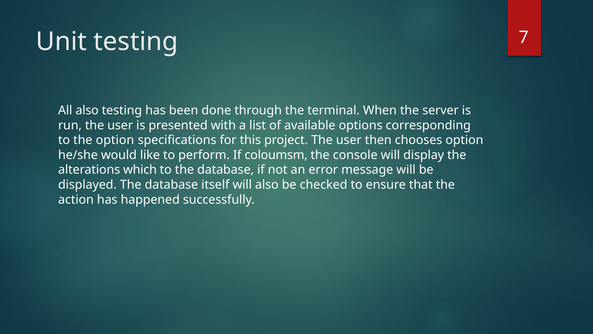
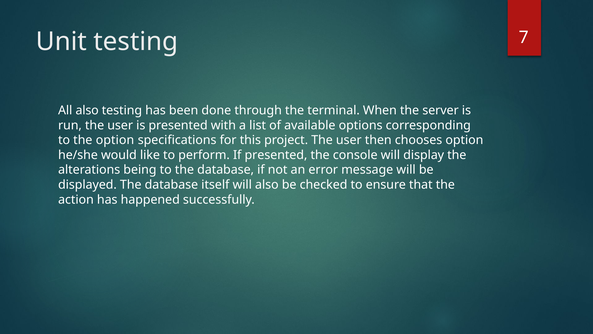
If coloumsm: coloumsm -> presented (276, 155)
which: which -> being (140, 170)
